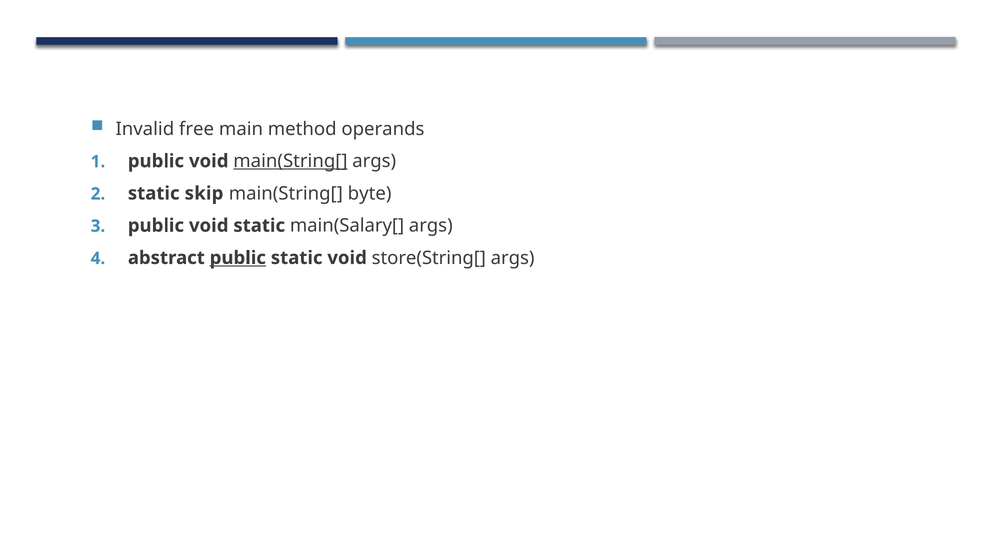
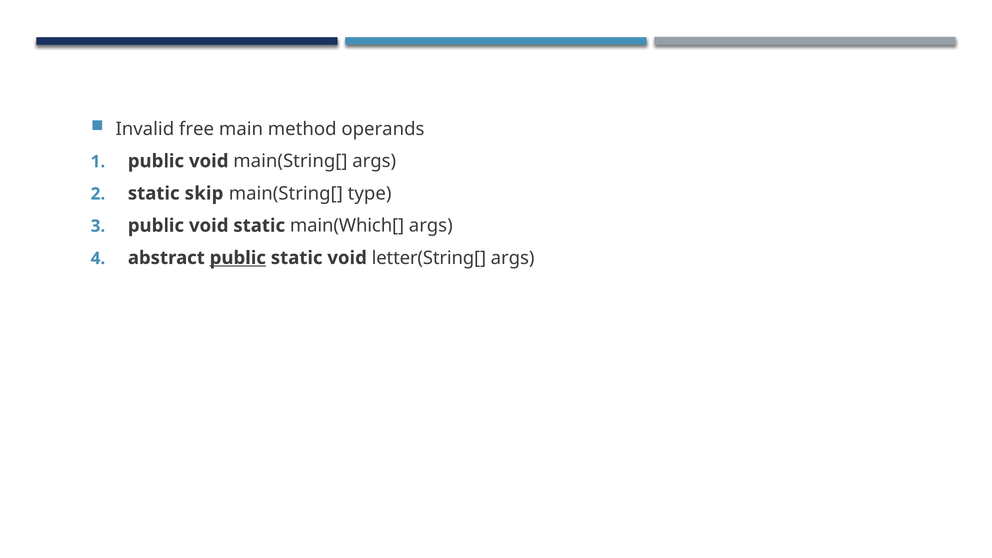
main(String[ underline: present -> none (290, 161)
byte: byte -> type (370, 193)
main(Salary[: main(Salary[ -> main(Which[ (347, 226)
store(String[: store(String[ -> letter(String[ (429, 258)
